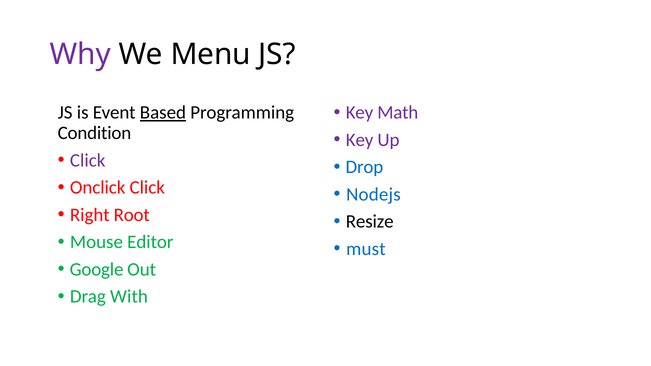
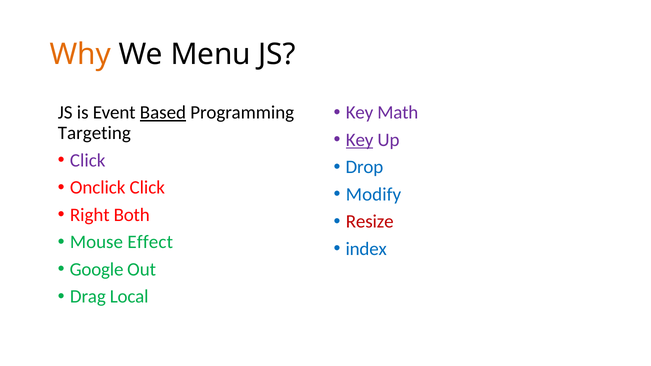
Why colour: purple -> orange (80, 55)
Condition: Condition -> Targeting (94, 133)
Key underline: none -> present (360, 140)
Nodejs: Nodejs -> Modify (374, 194)
Root: Root -> Both (132, 215)
Resize colour: black -> red (370, 222)
Editor: Editor -> Effect (150, 242)
must: must -> index (366, 249)
With: With -> Local (129, 297)
